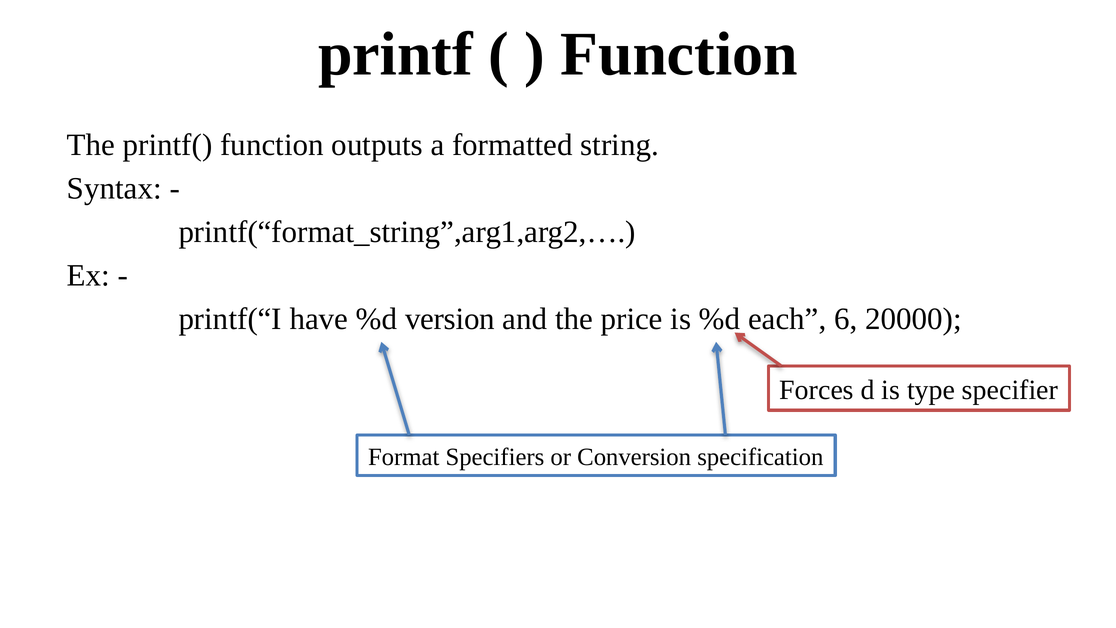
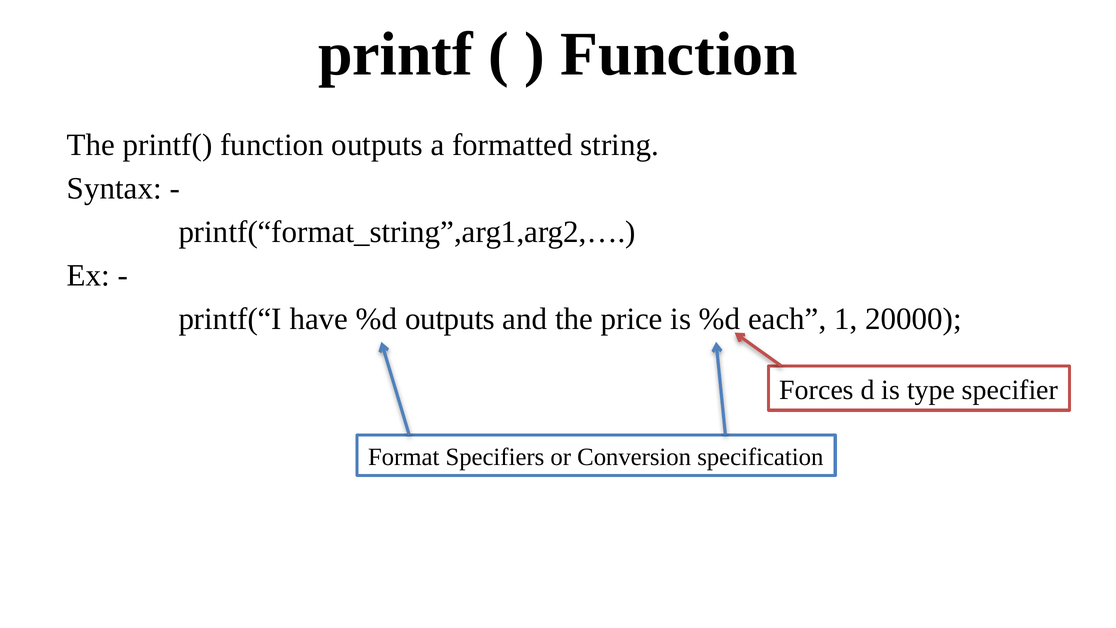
%d version: version -> outputs (450, 319)
6: 6 -> 1 (846, 319)
